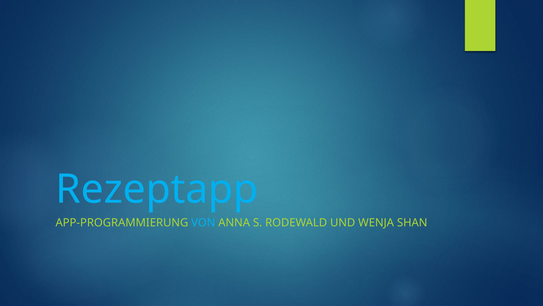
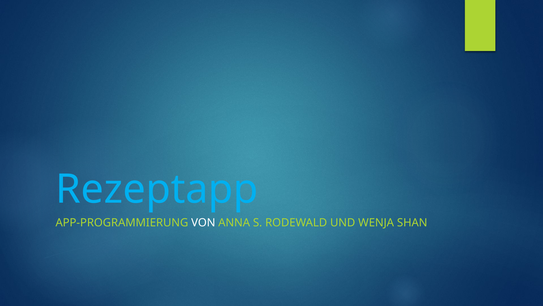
VON colour: light blue -> white (203, 222)
